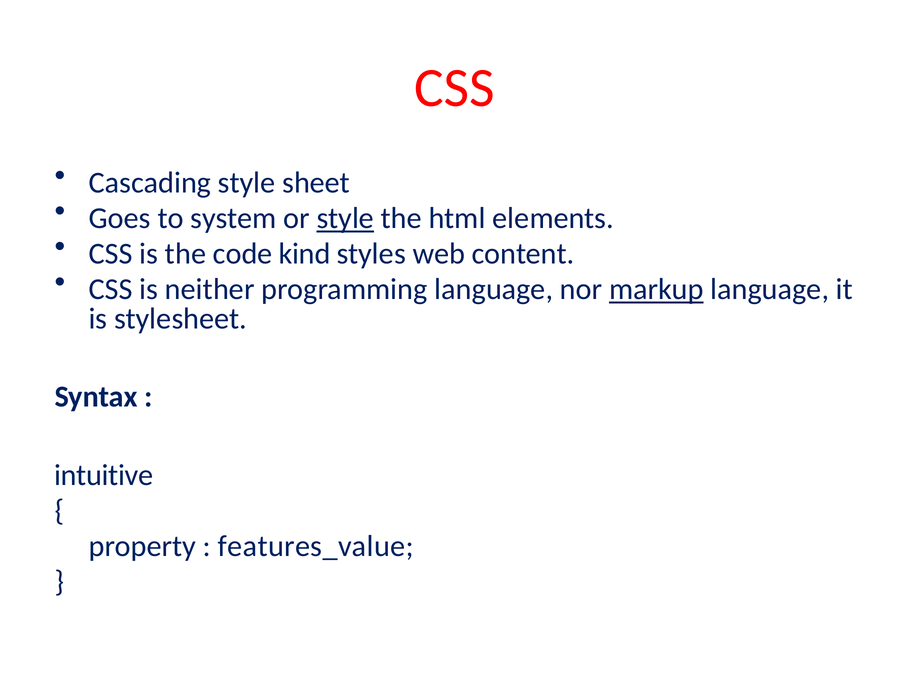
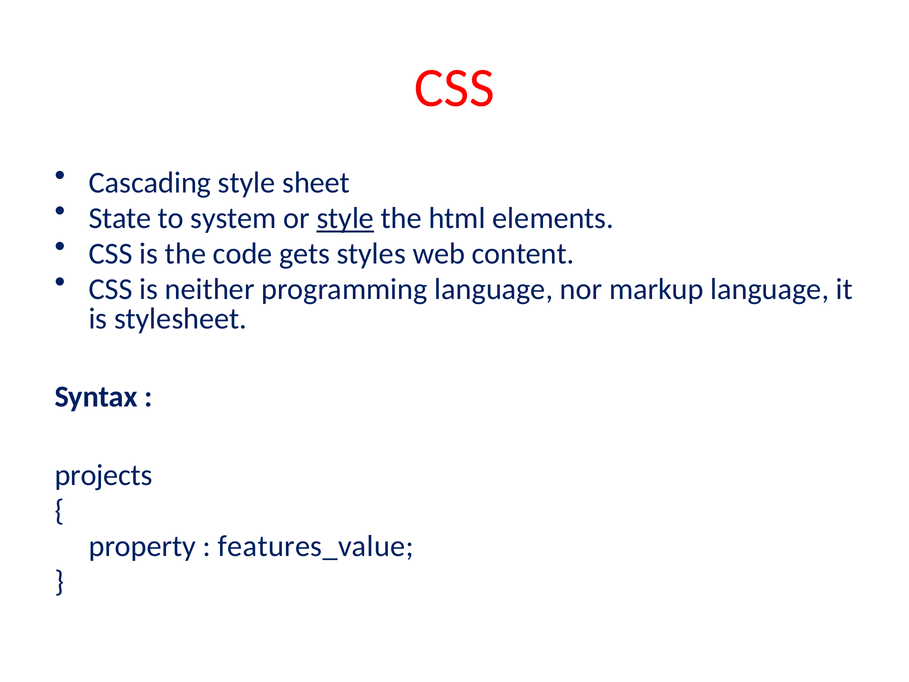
Goes: Goes -> State (120, 218)
kind: kind -> gets (305, 254)
markup underline: present -> none (656, 289)
intuitive: intuitive -> projects (104, 475)
